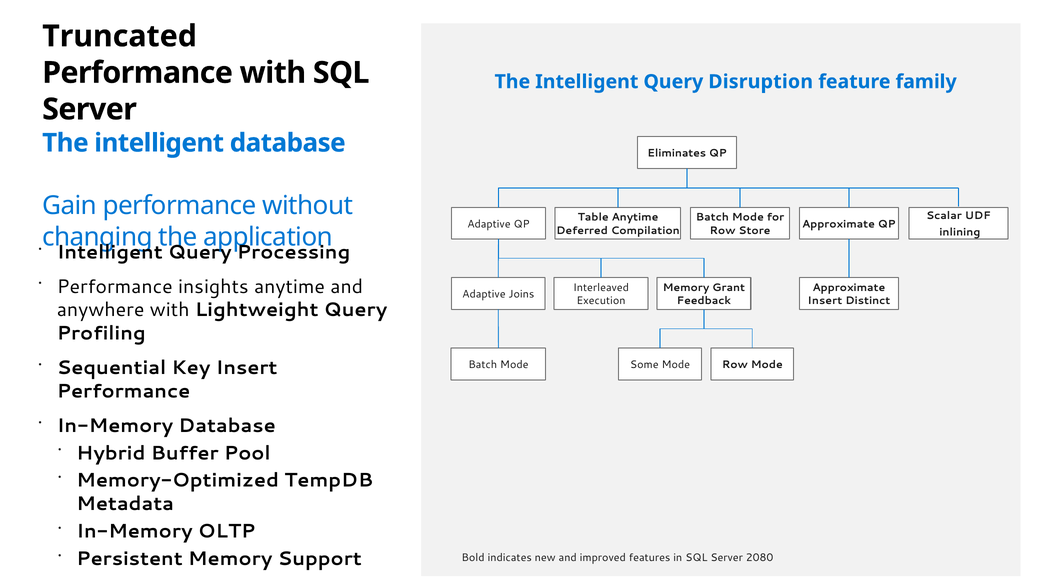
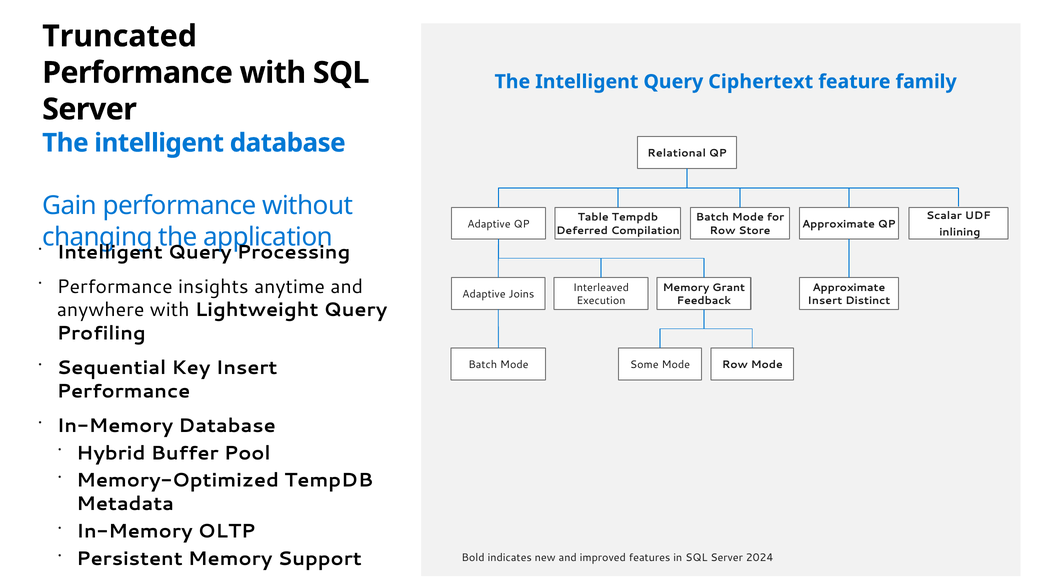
Disruption: Disruption -> Ciphertext (761, 82)
Eliminates: Eliminates -> Relational (677, 153)
Table Anytime: Anytime -> Tempdb (635, 217)
2080: 2080 -> 2024 (760, 557)
